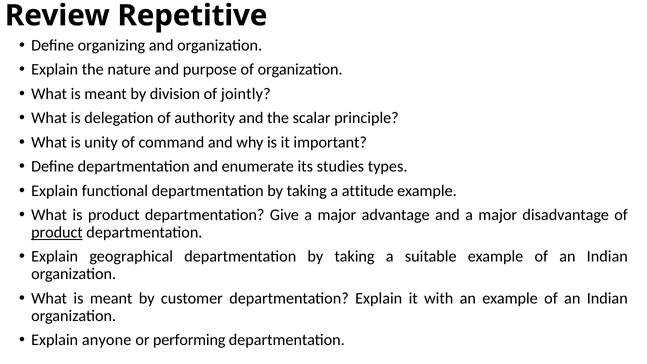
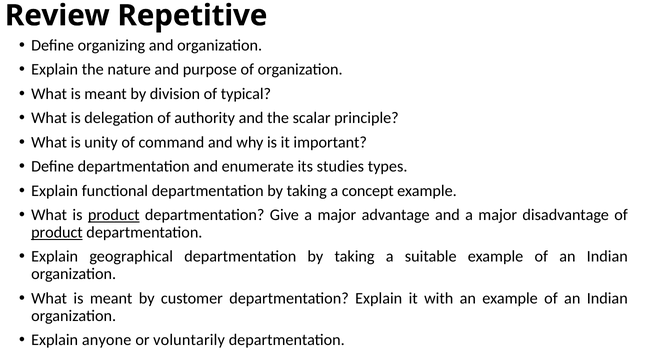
jointly: jointly -> typical (246, 94)
attitude: attitude -> concept (368, 191)
product underline: none -> present (114, 215)
performing: performing -> voluntarily (189, 340)
